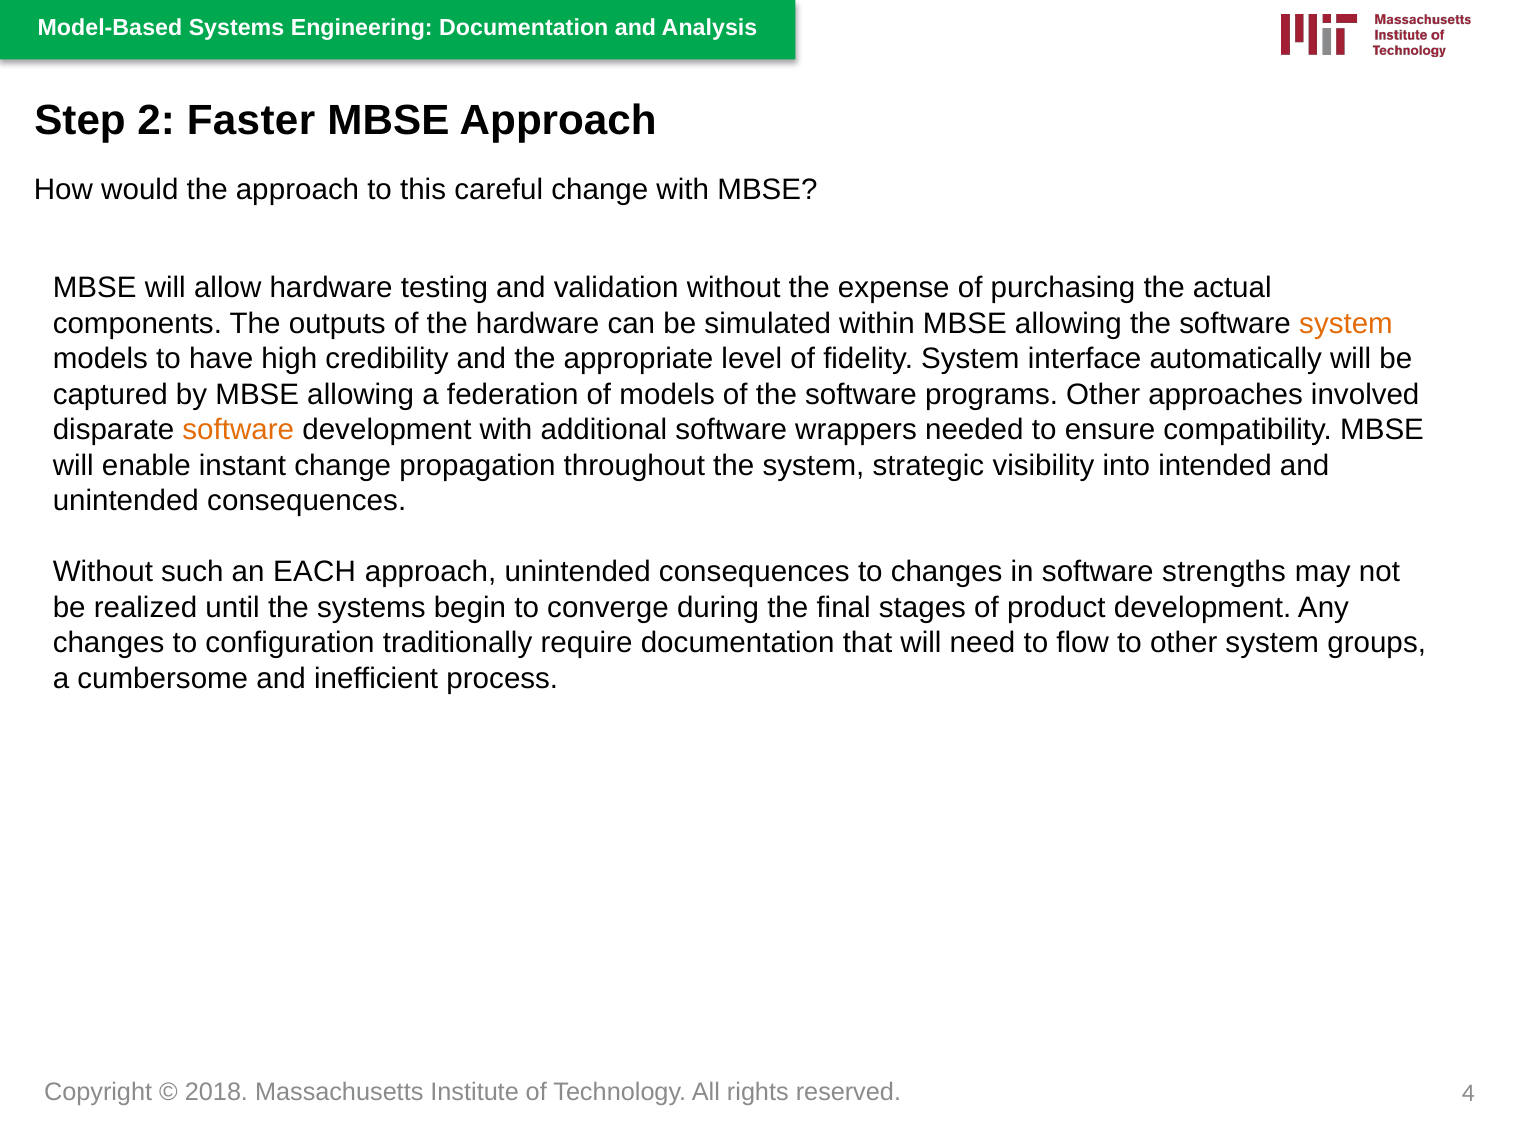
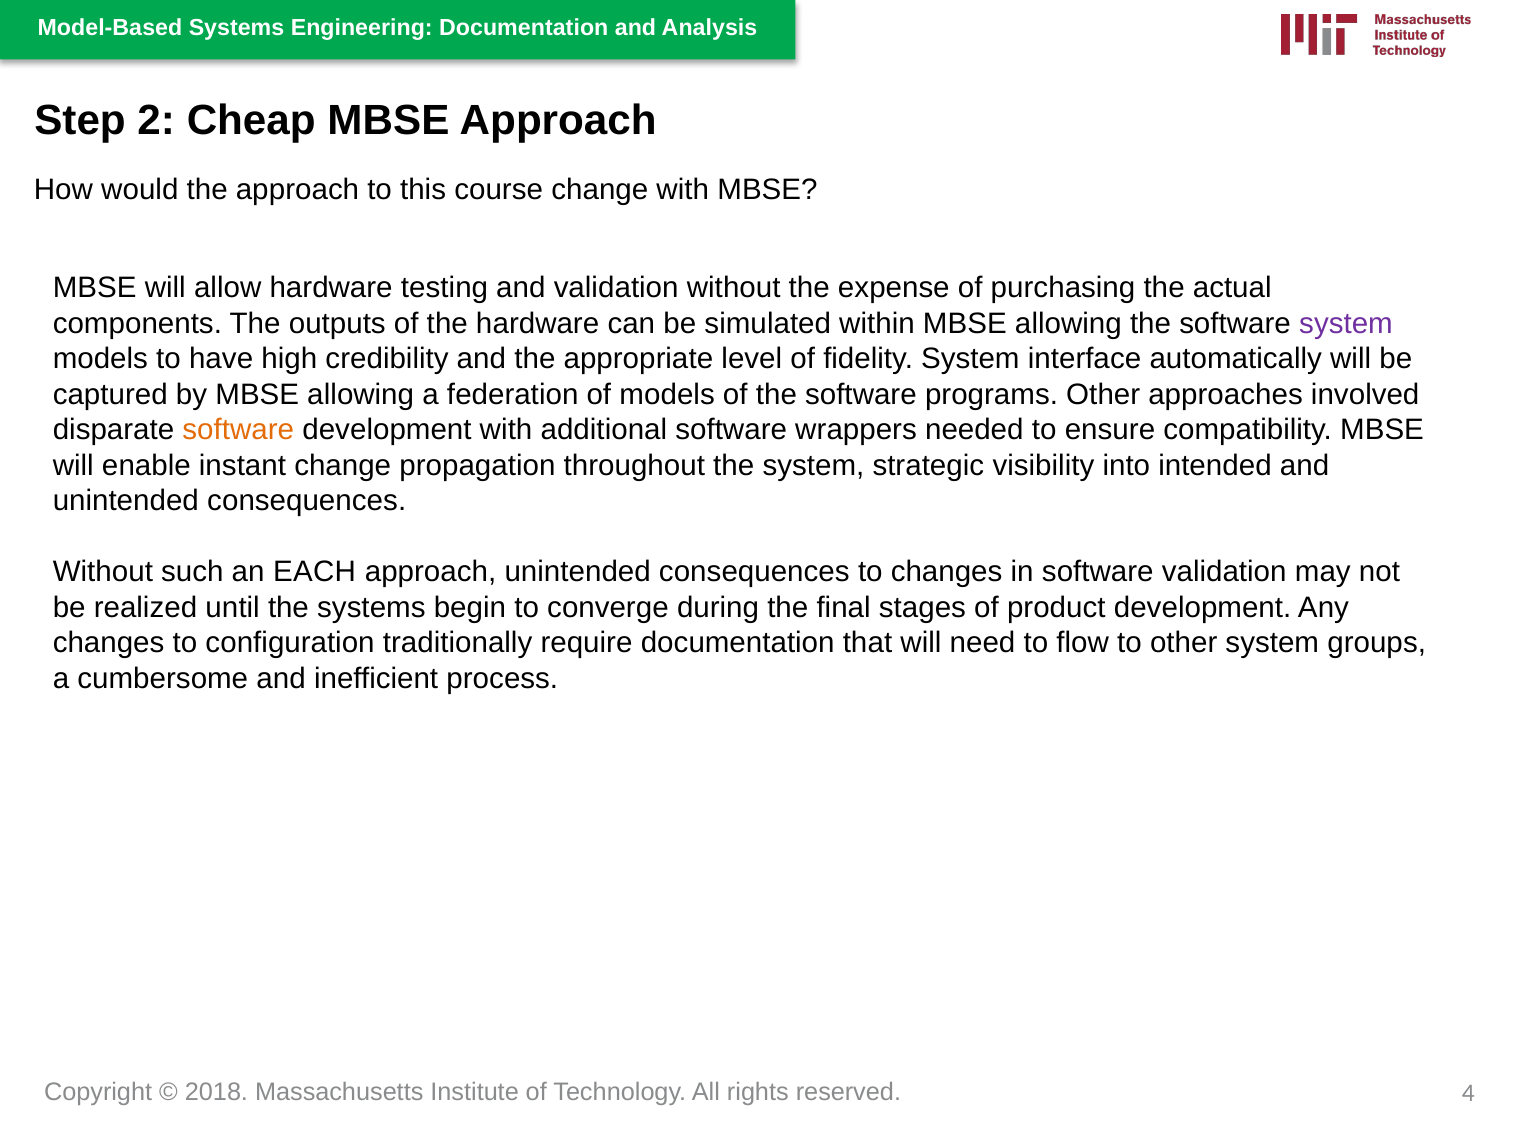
Faster: Faster -> Cheap (251, 120)
careful: careful -> course (499, 190)
system colour: orange -> purple (1346, 324)
software strengths: strengths -> validation (1224, 572)
